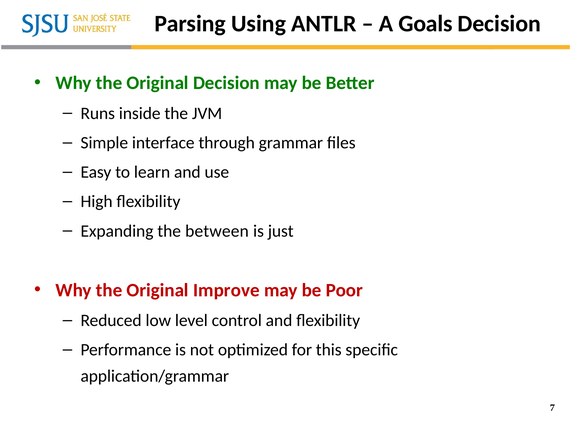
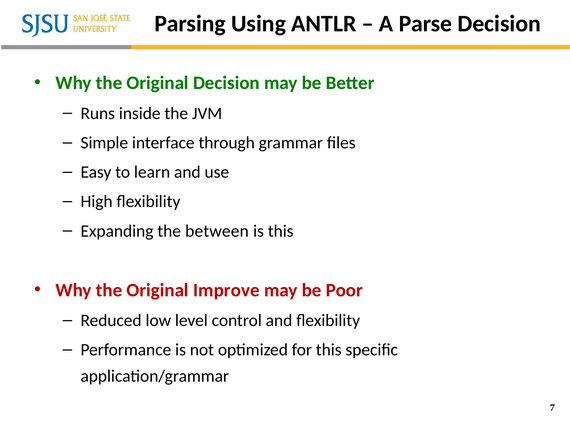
Goals: Goals -> Parse (425, 24)
is just: just -> this (281, 231)
